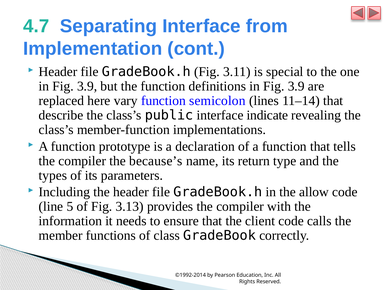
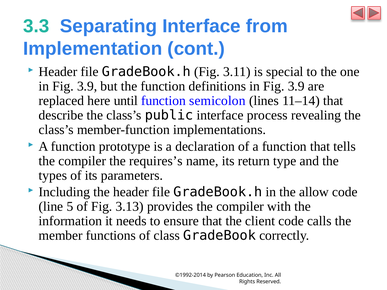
4.7: 4.7 -> 3.3 (36, 26)
vary: vary -> until (126, 101)
indicate: indicate -> process (267, 115)
because’s: because’s -> requires’s (156, 161)
